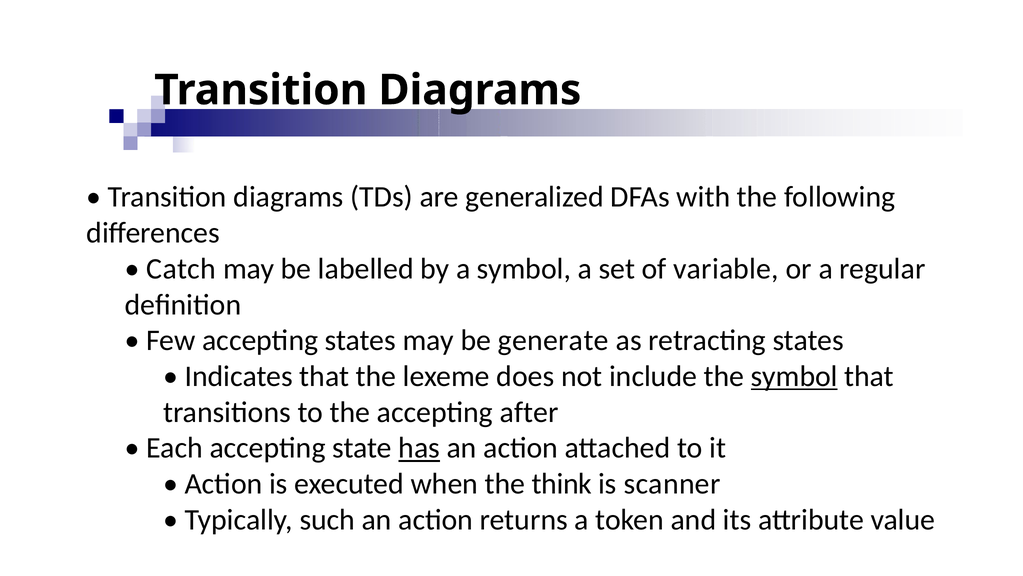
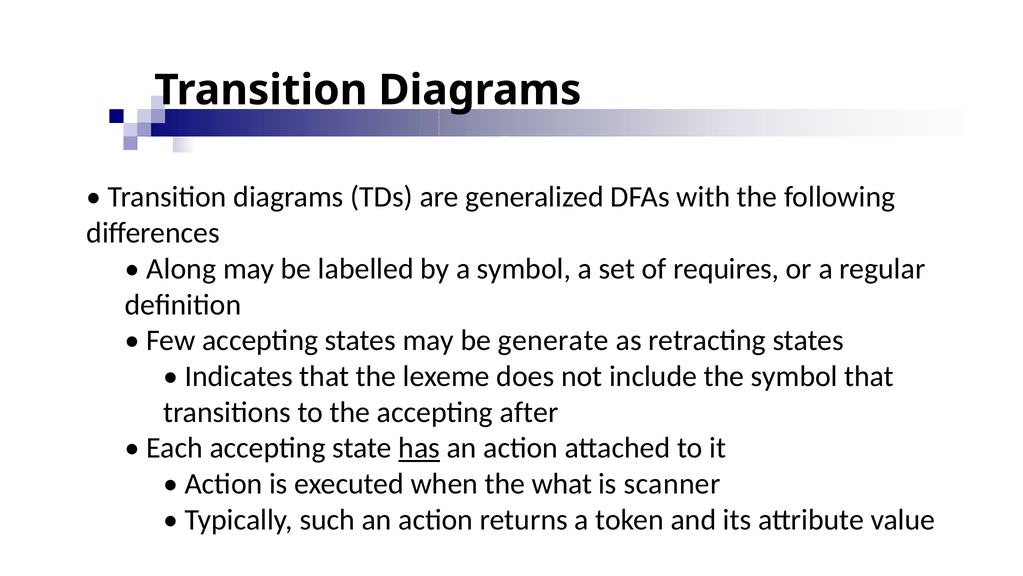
Catch: Catch -> Along (181, 269)
variable: variable -> requires (726, 269)
symbol underline: present -> none (794, 376)
think: think -> what (562, 484)
